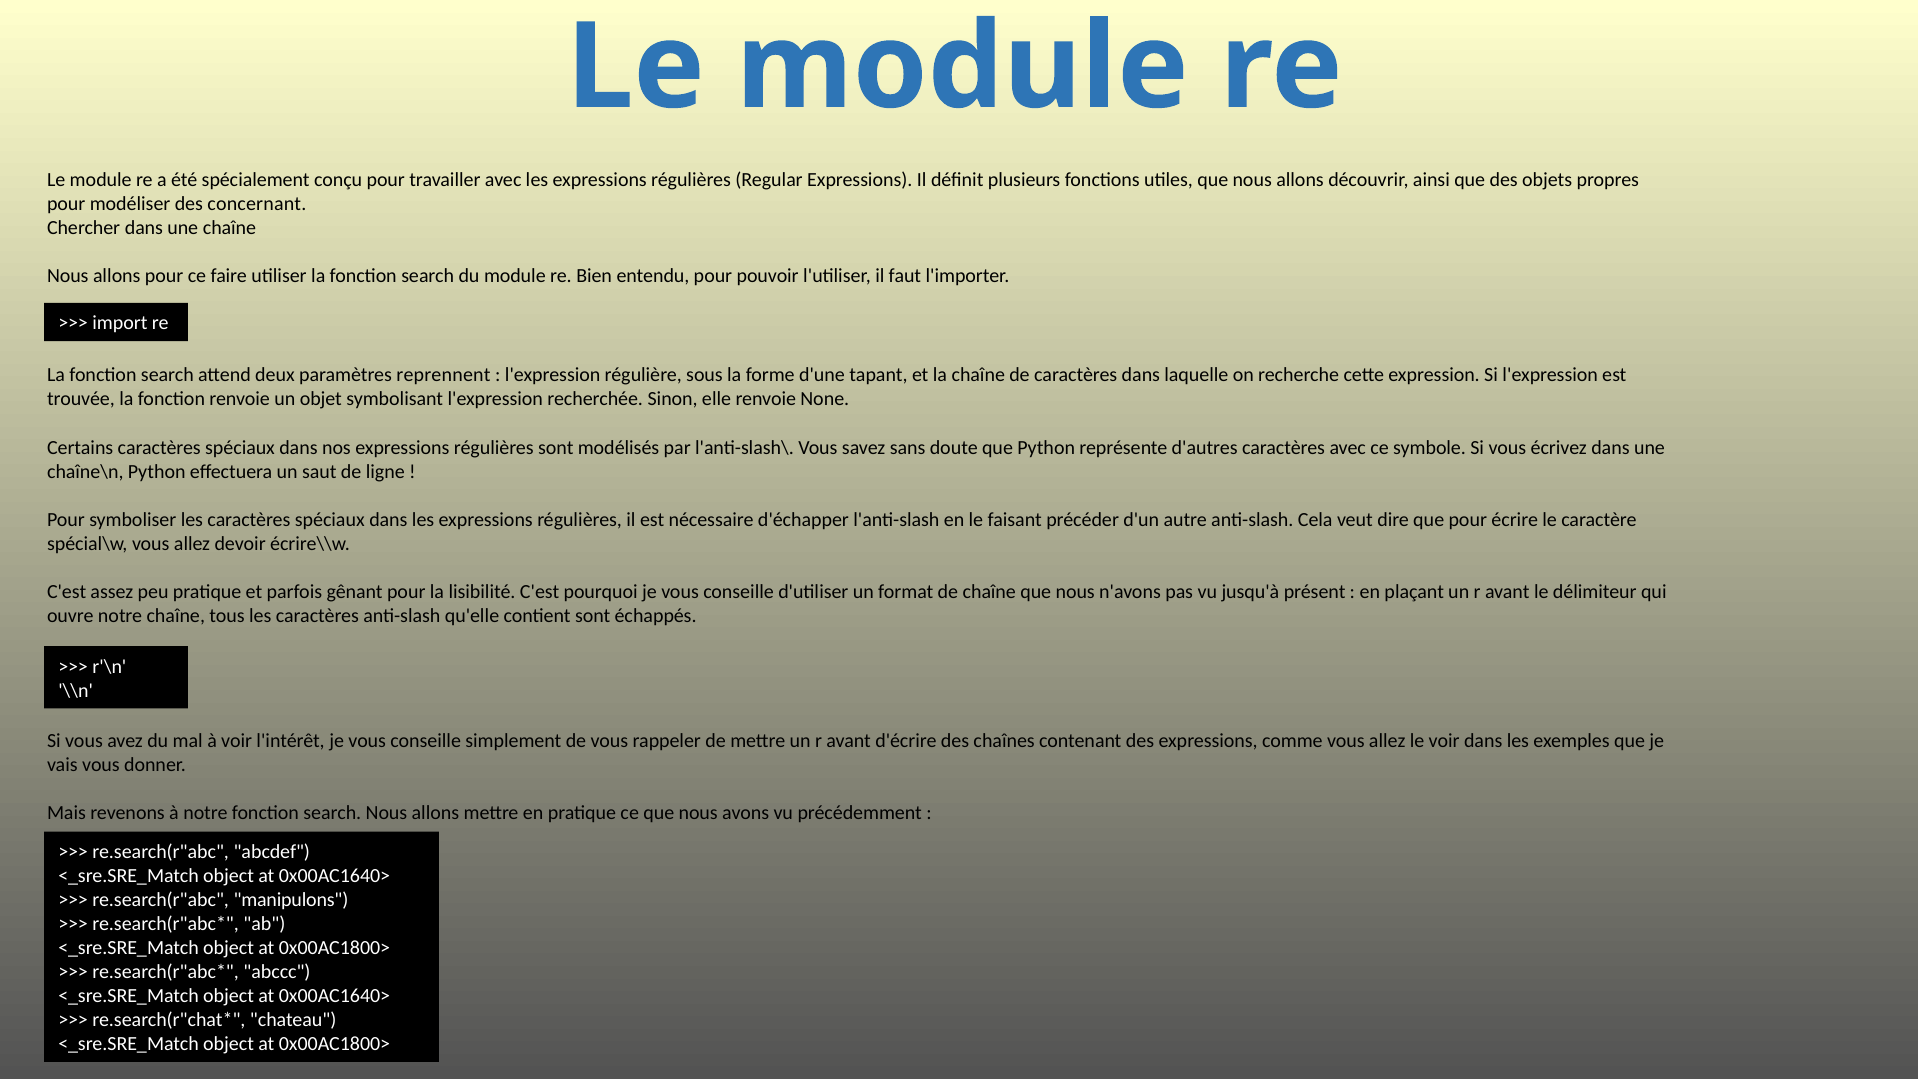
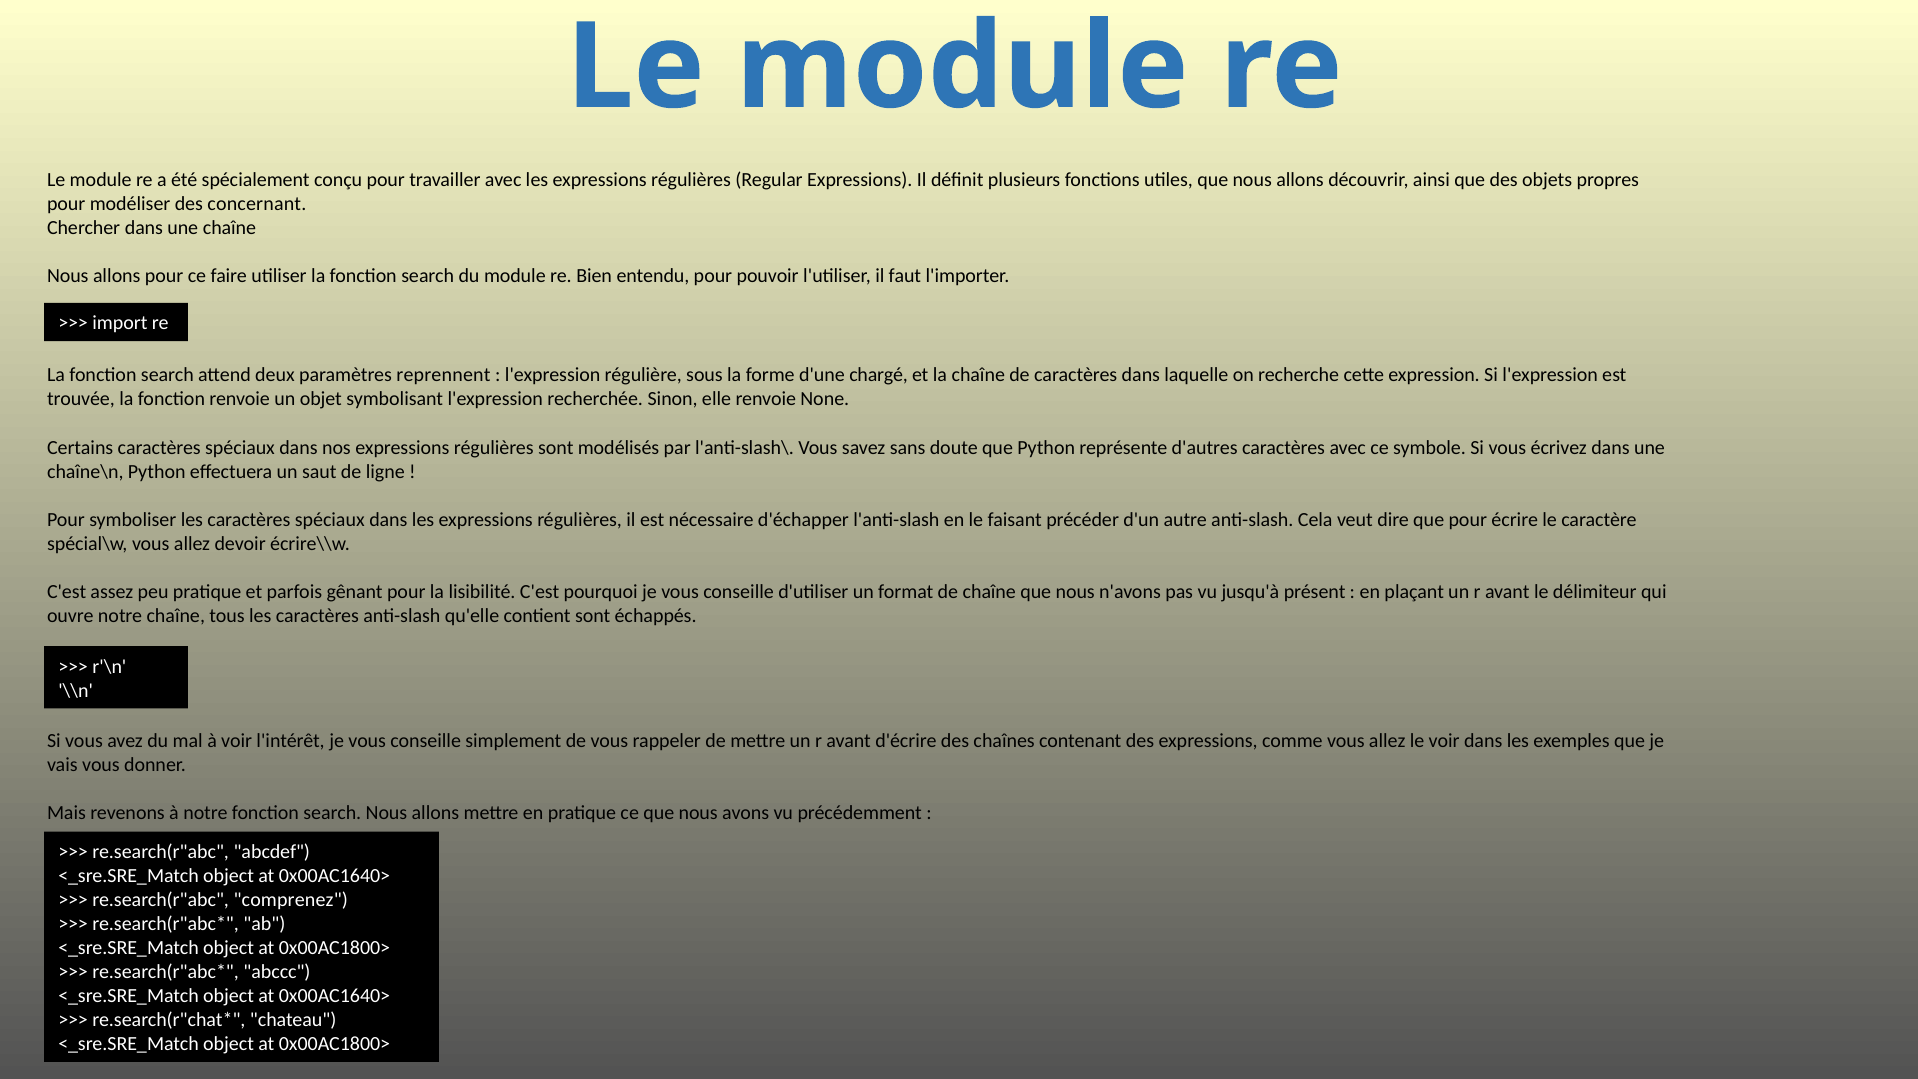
tapant: tapant -> chargé (879, 375)
manipulons: manipulons -> comprenez (291, 900)
